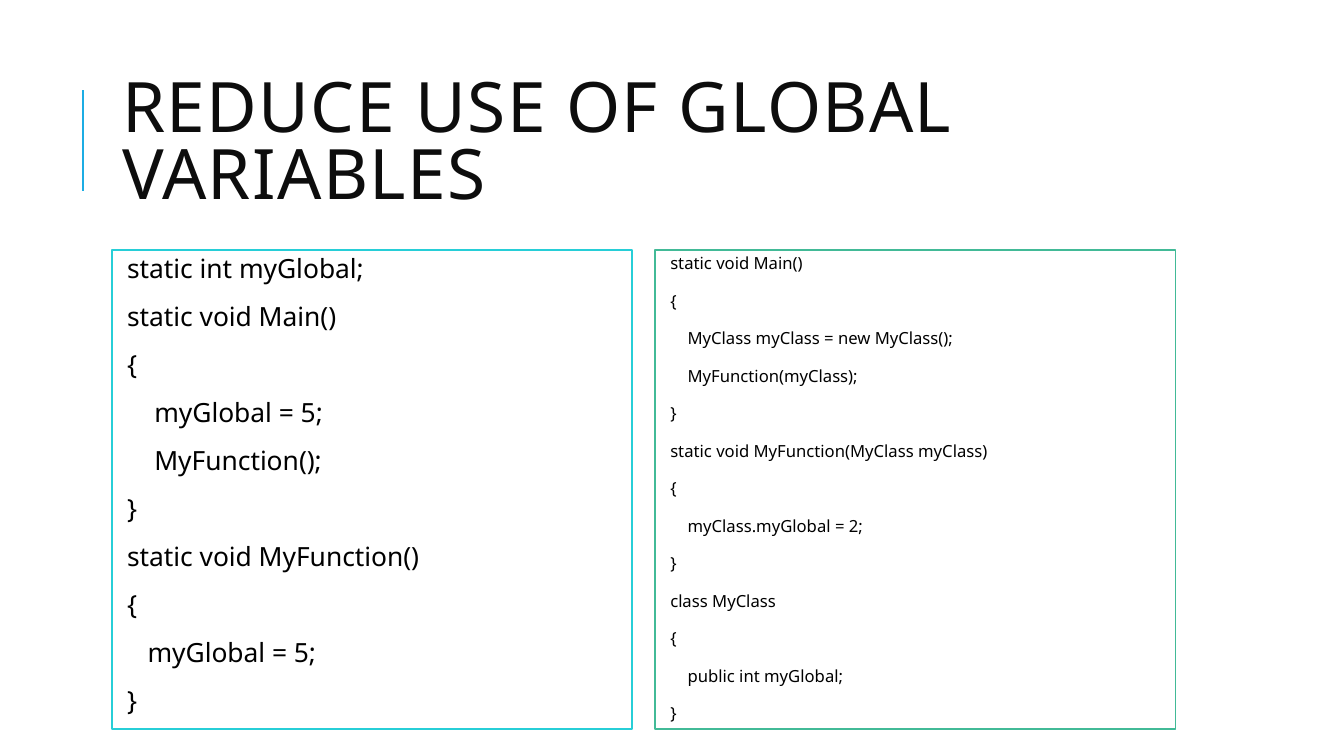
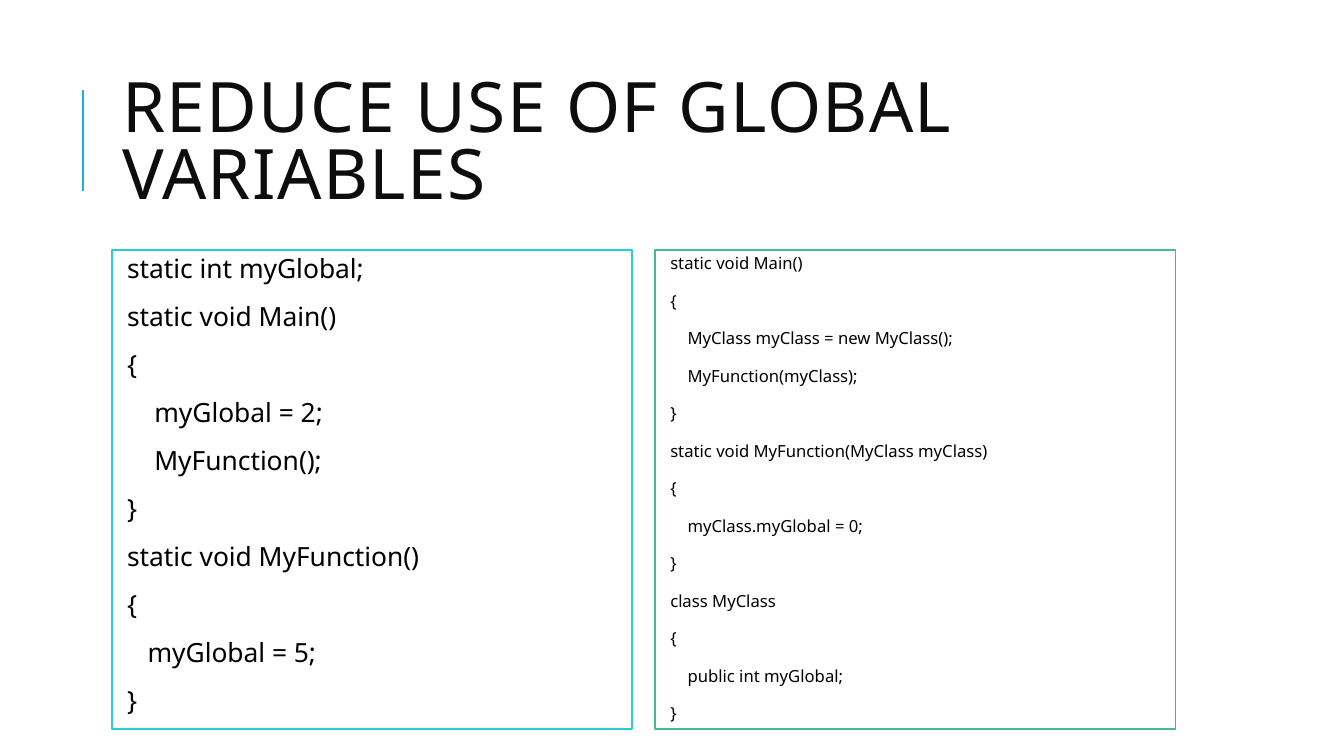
5: 5 -> 2 (312, 413)
2: 2 -> 0 (856, 526)
